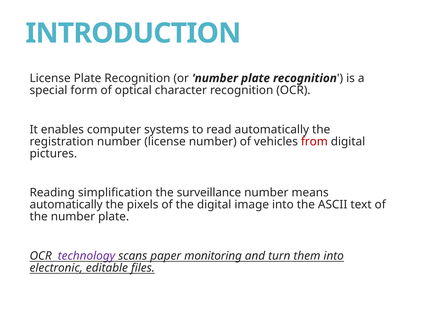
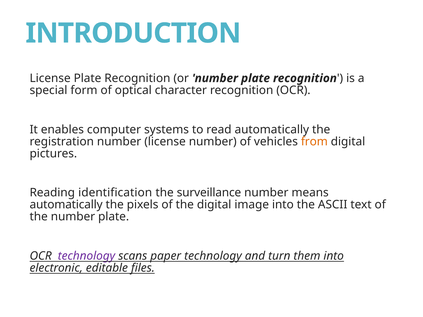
from colour: red -> orange (314, 142)
simplification: simplification -> identification (115, 193)
paper monitoring: monitoring -> technology (213, 256)
